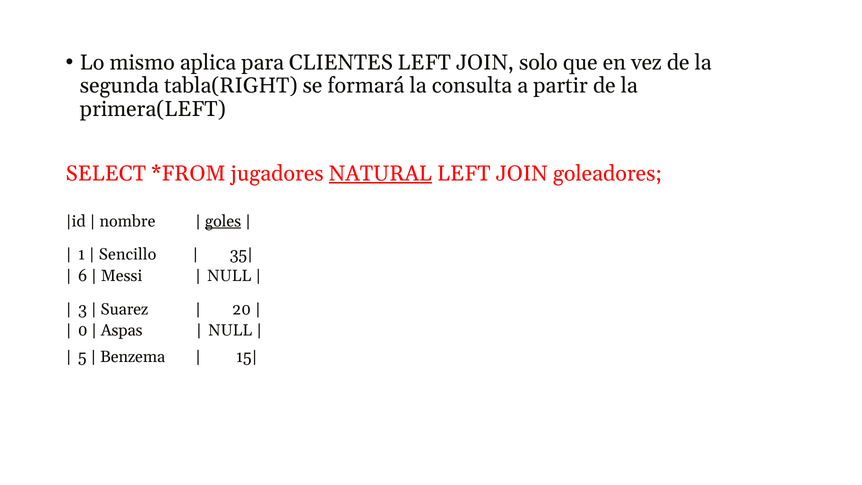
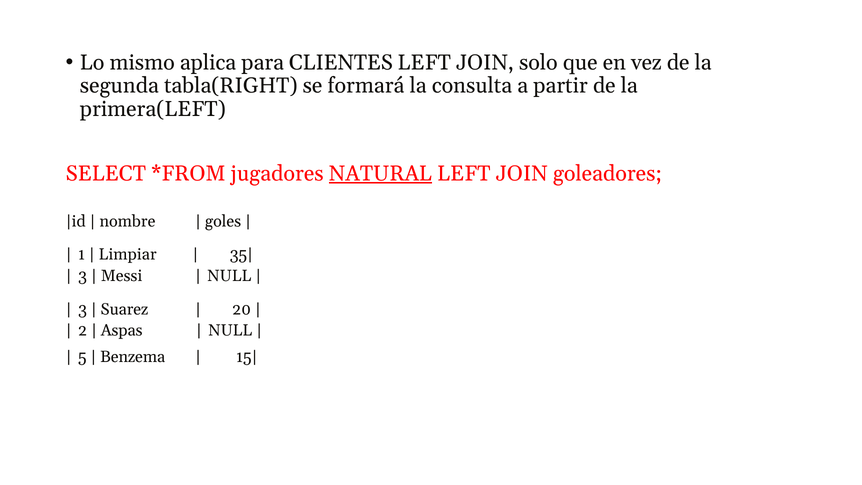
goles underline: present -> none (223, 221)
Sencillo: Sencillo -> Limpiar (128, 255)
6: 6 -> 3 (83, 276)
0: 0 -> 2 (83, 331)
